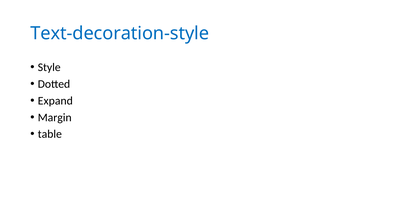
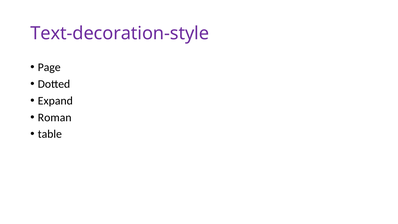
Text-decoration-style colour: blue -> purple (120, 33)
Style: Style -> Page (49, 67)
Margin: Margin -> Roman (55, 117)
